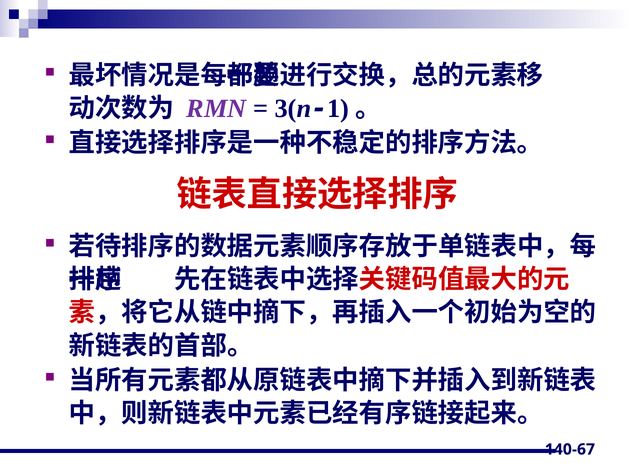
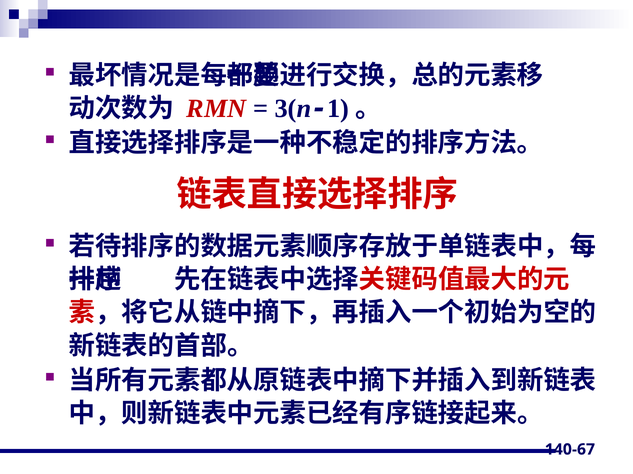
RMN colour: purple -> red (217, 109)
